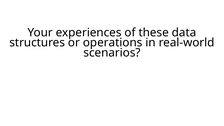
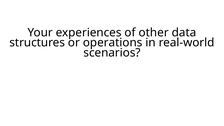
these: these -> other (154, 33)
